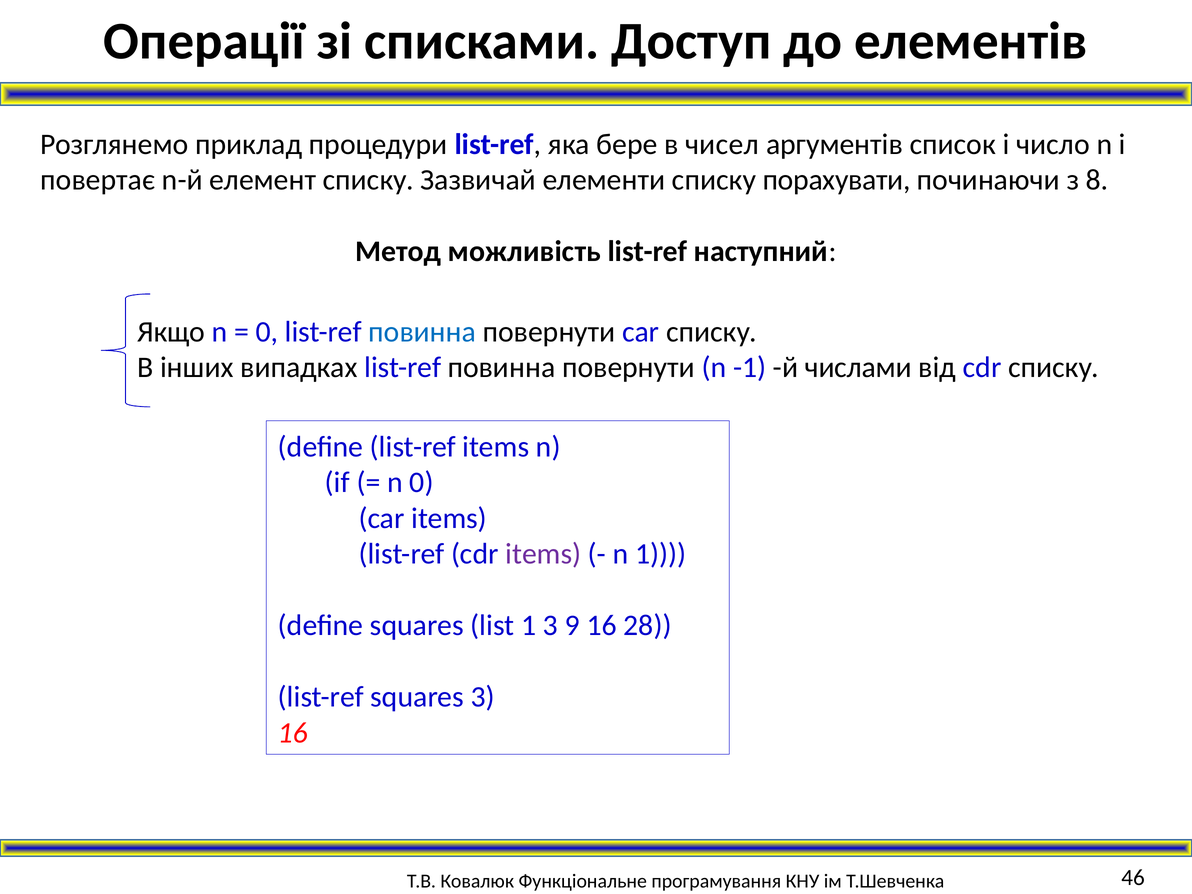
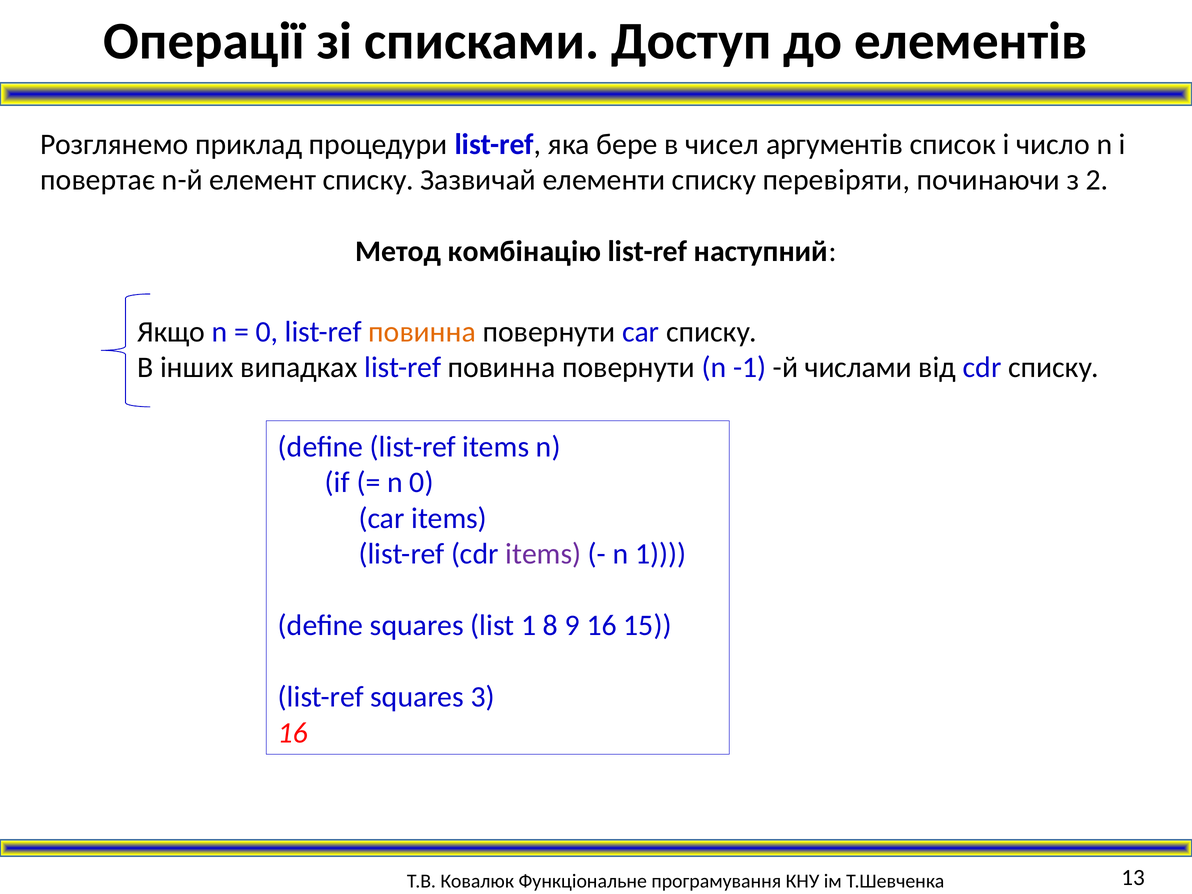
порахувати: порахувати -> перевіряти (836, 180)
8: 8 -> 2 (1097, 180)
можливість: можливість -> комбінацію (524, 252)
повинна colour: blue -> orange (422, 332)
1 3: 3 -> 8 (550, 625)
28: 28 -> 15 (647, 625)
46: 46 -> 13 (1133, 878)
